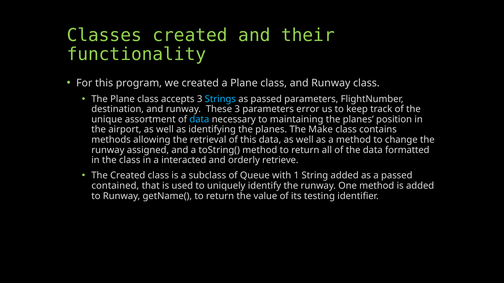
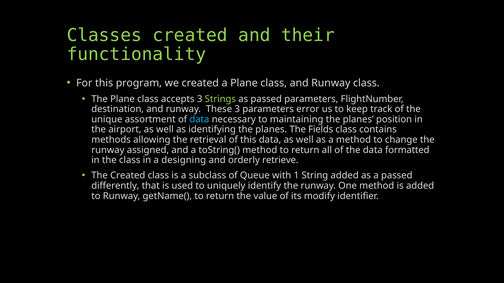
Strings colour: light blue -> light green (220, 99)
Make: Make -> Fields (321, 130)
interacted: interacted -> designing (184, 160)
contained: contained -> differently (115, 186)
testing: testing -> modify (319, 196)
